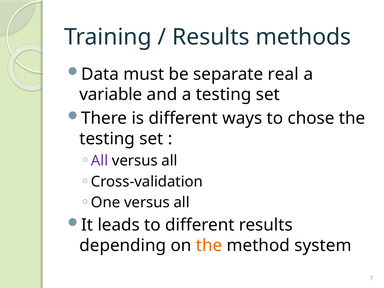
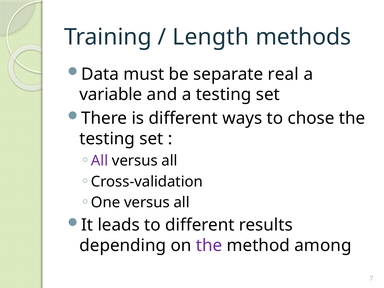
Results: Results -> Length (211, 37)
the colour: orange -> purple (209, 246)
system: system -> among (323, 246)
